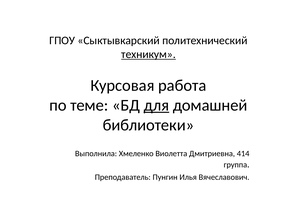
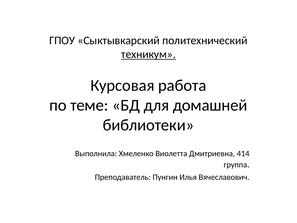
для underline: present -> none (156, 105)
